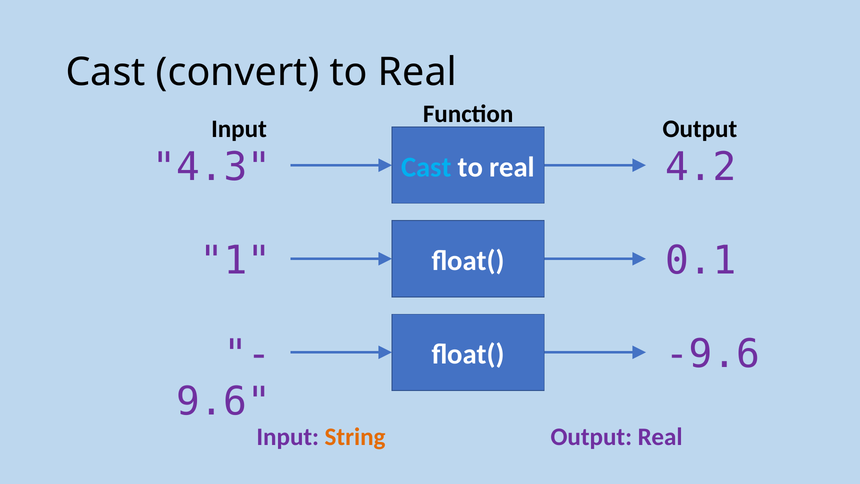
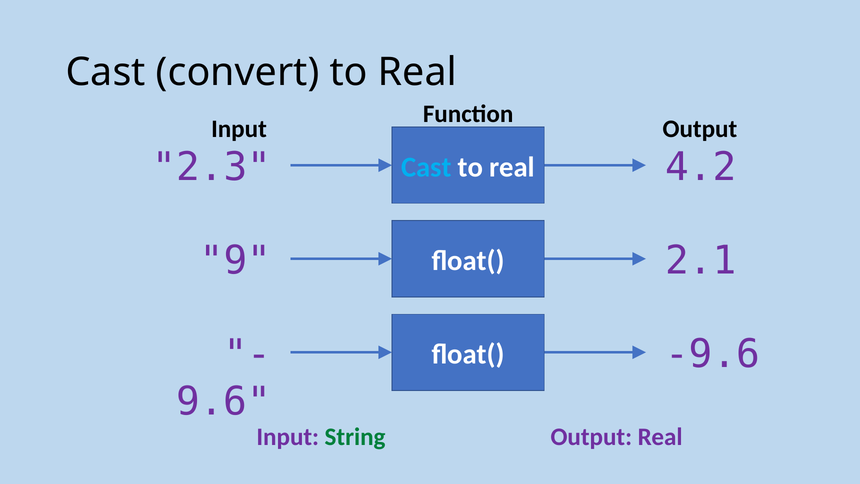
4.3: 4.3 -> 2.3 (212, 167)
1: 1 -> 9 (235, 261)
0.1: 0.1 -> 2.1 (701, 261)
String colour: orange -> green (355, 437)
